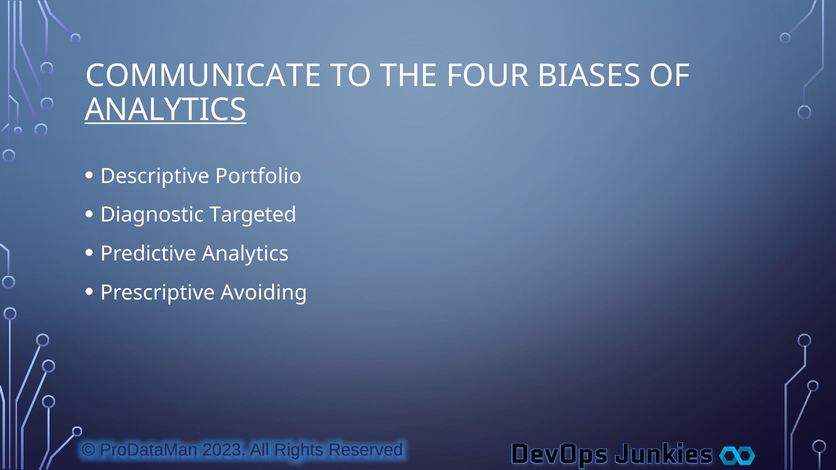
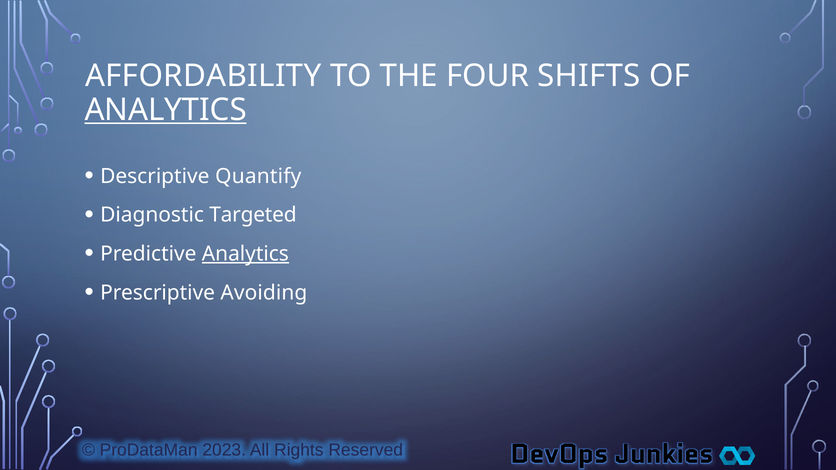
COMMUNICATE: COMMUNICATE -> AFFORDABILITY (203, 76)
BIASES: BIASES -> SHIFTS (589, 76)
Portfolio: Portfolio -> Quantify (258, 176)
Analytics underline: none -> present (245, 254)
